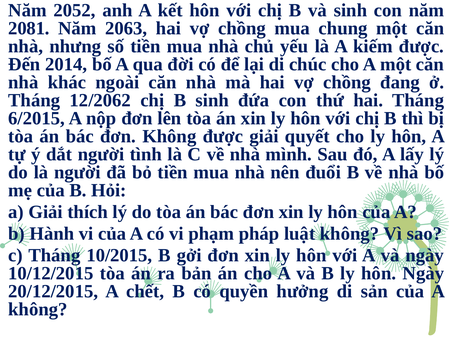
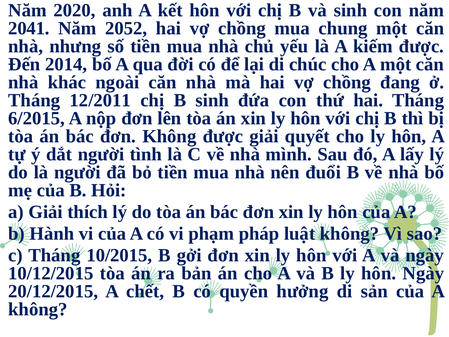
2052: 2052 -> 2020 (75, 10)
2081: 2081 -> 2041 (29, 28)
2063: 2063 -> 2052 (126, 28)
12/2062: 12/2062 -> 12/2011 (100, 100)
